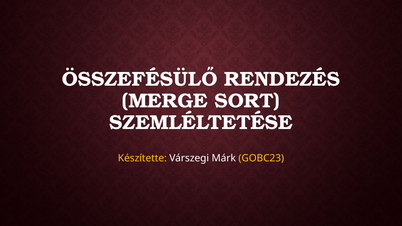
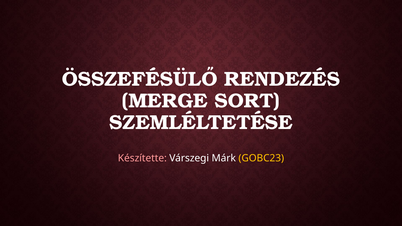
Készítette colour: yellow -> pink (142, 158)
